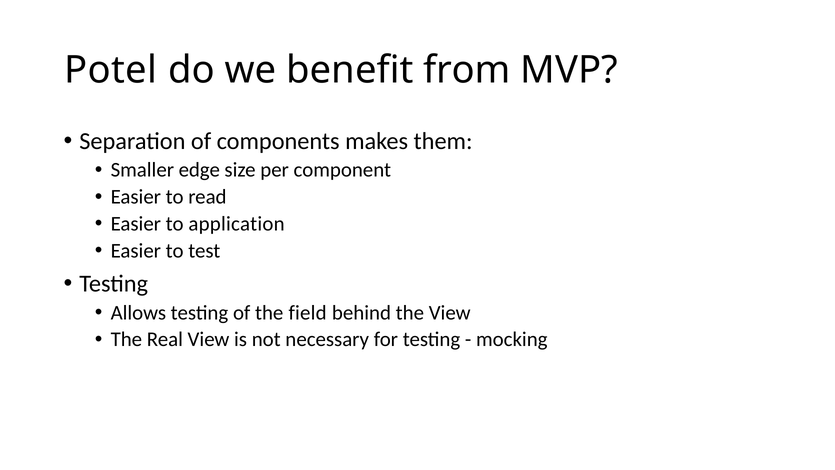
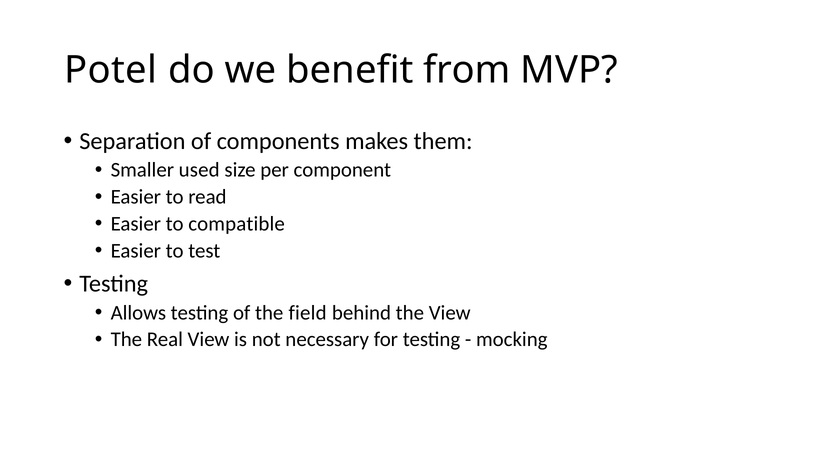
edge: edge -> used (199, 170)
application: application -> compatible (237, 224)
